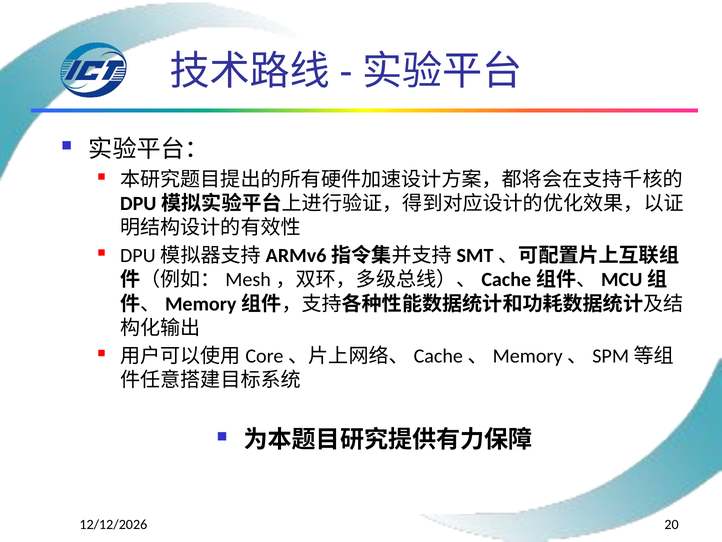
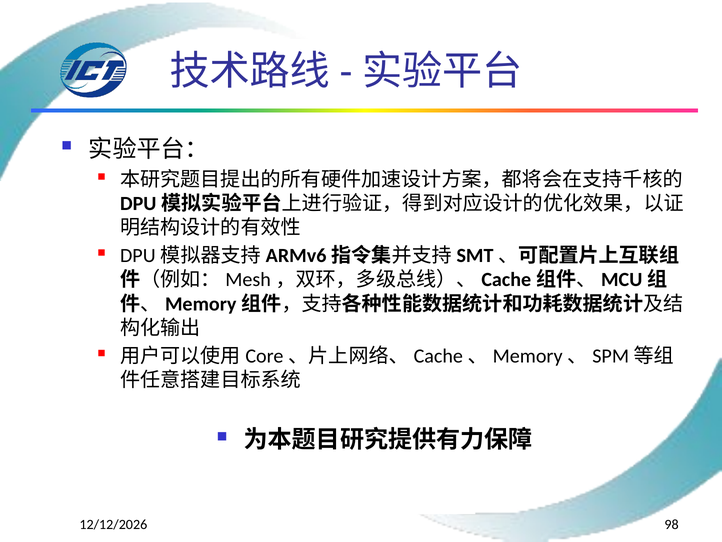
20: 20 -> 98 (672, 524)
